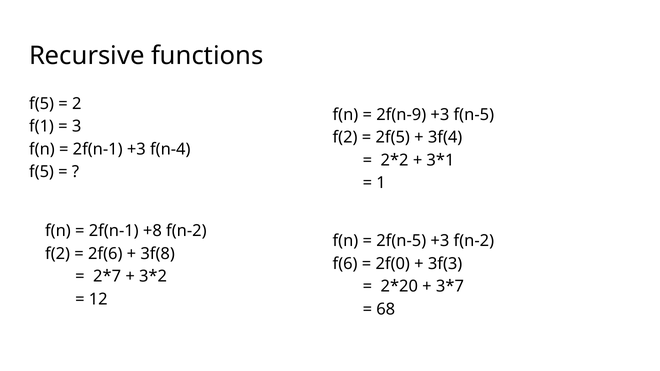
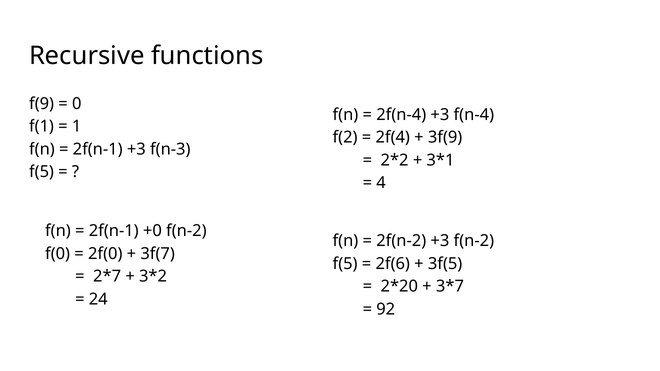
f(5: f(5 -> f(9 (42, 104)
2: 2 -> 0 (77, 104)
2f(n-9: 2f(n-9 -> 2f(n-4 (401, 115)
f(n-5: f(n-5 -> f(n-4 (474, 115)
3: 3 -> 1 (77, 127)
2f(5: 2f(5 -> 2f(4 (393, 138)
3f(4: 3f(4 -> 3f(9 (445, 138)
f(n-4: f(n-4 -> f(n-3 (170, 149)
1: 1 -> 4 (381, 183)
+8: +8 -> +0 (152, 231)
2f(n-5: 2f(n-5 -> 2f(n-2 (401, 241)
f(2: f(2 -> f(0 (58, 254)
2f(6: 2f(6 -> 2f(0 (105, 254)
3f(8: 3f(8 -> 3f(7 (158, 254)
f(6: f(6 -> f(5 (345, 264)
2f(0: 2f(0 -> 2f(6 (393, 264)
3f(3: 3f(3 -> 3f(5 (445, 264)
12: 12 -> 24 (98, 299)
68: 68 -> 92 (386, 309)
